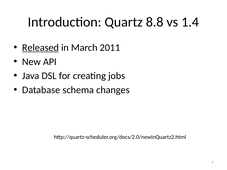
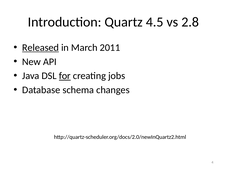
8.8: 8.8 -> 4.5 (155, 22)
1.4: 1.4 -> 2.8 (190, 22)
for underline: none -> present (65, 76)
